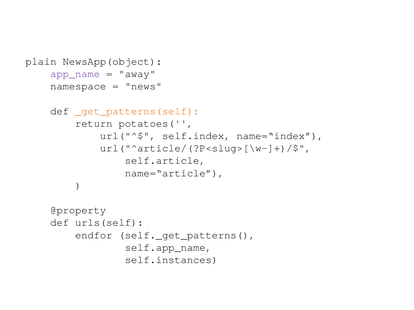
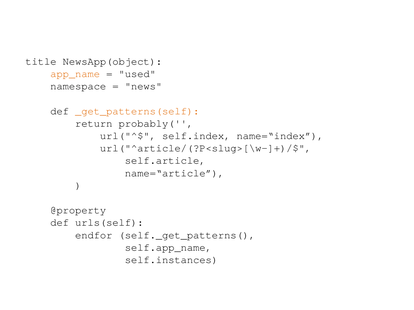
plain: plain -> title (41, 61)
app_name colour: purple -> orange (75, 74)
away: away -> used (137, 74)
potatoes(: potatoes( -> probably( (156, 124)
